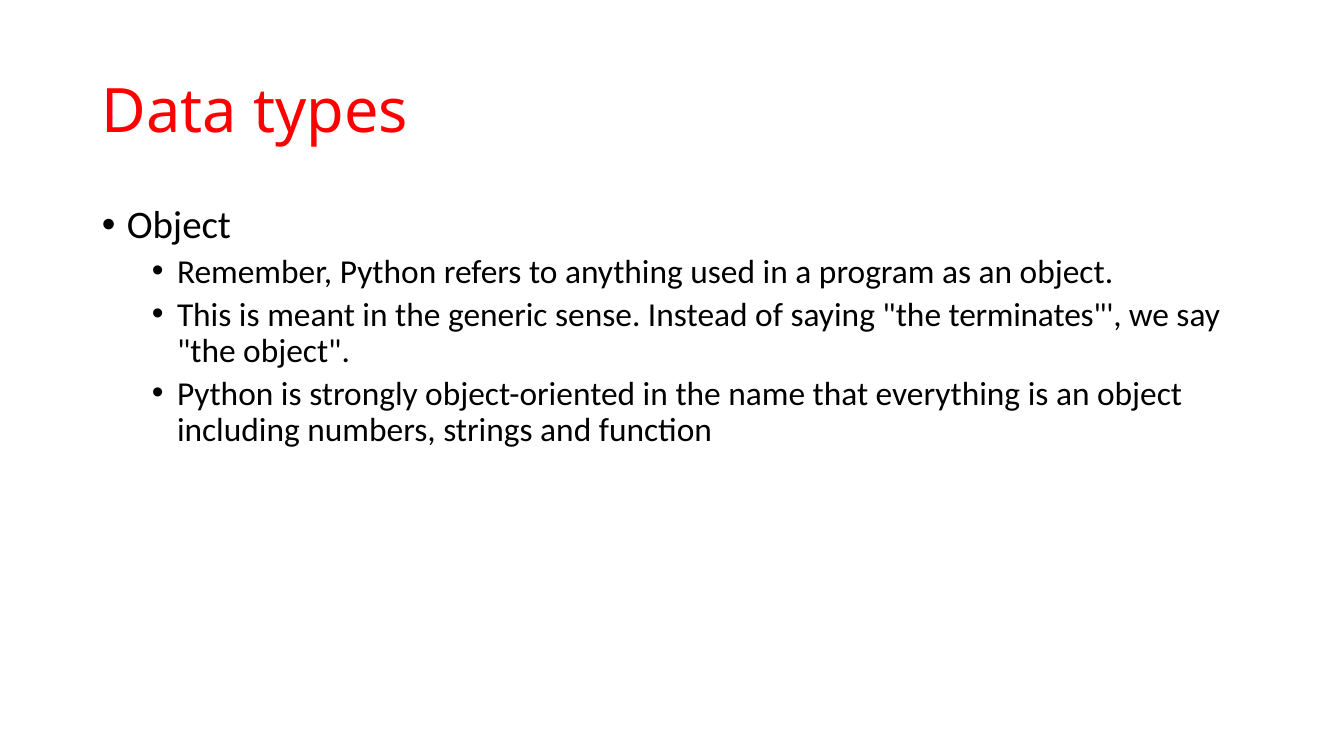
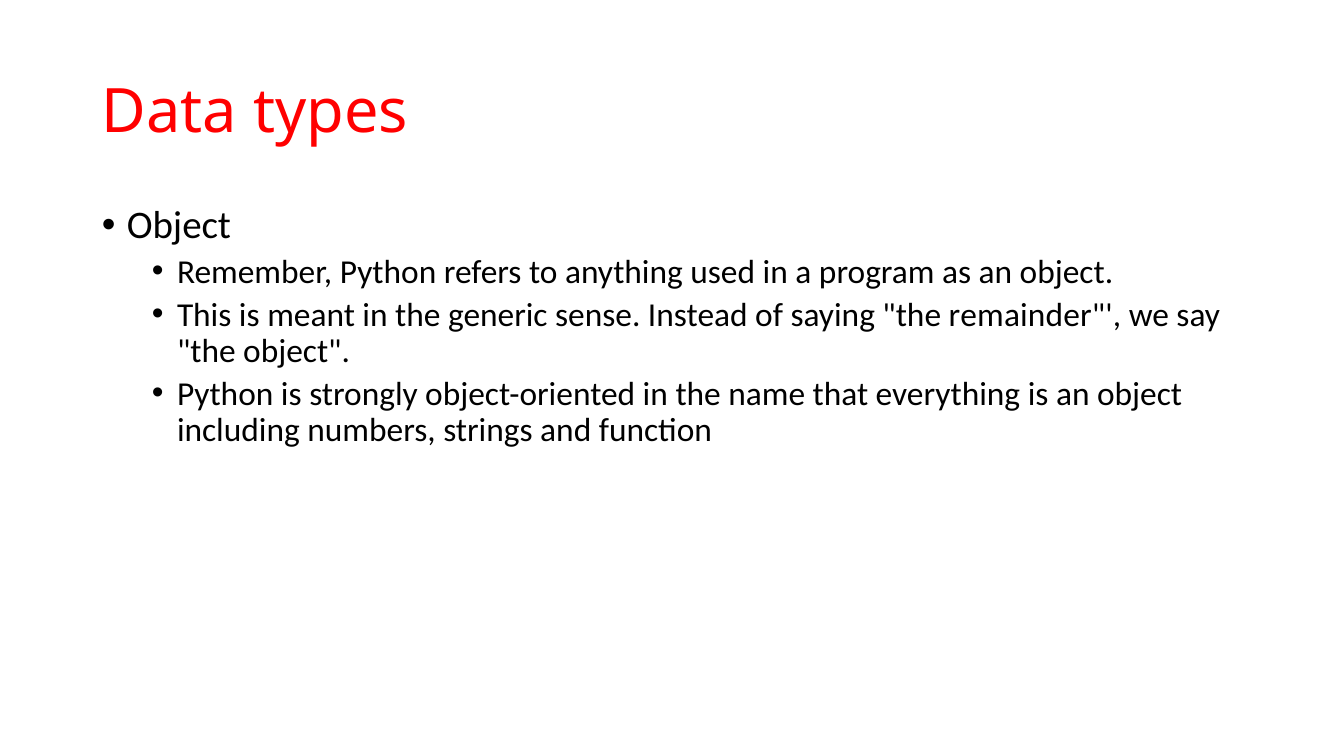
terminates: terminates -> remainder (1035, 315)
